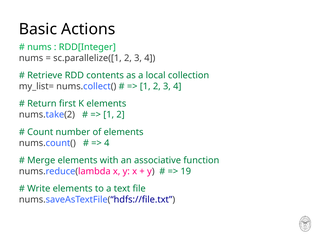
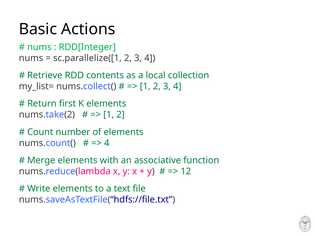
19: 19 -> 12 (186, 172)
